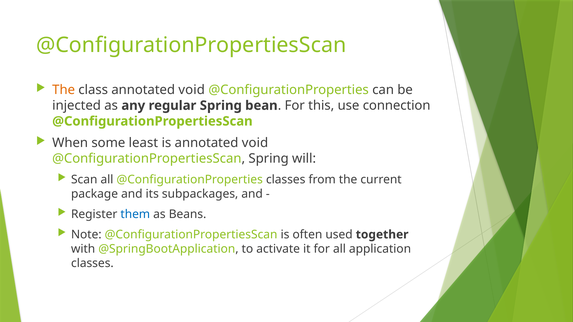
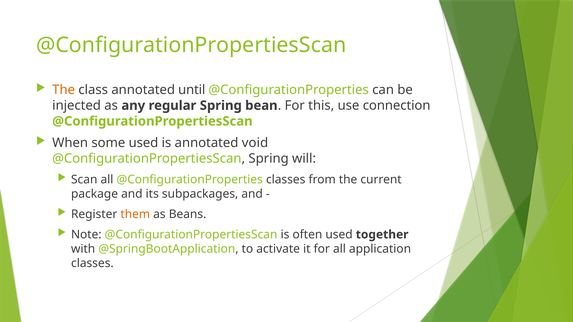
class annotated void: void -> until (192, 90)
some least: least -> used (143, 143)
them colour: blue -> orange (135, 214)
